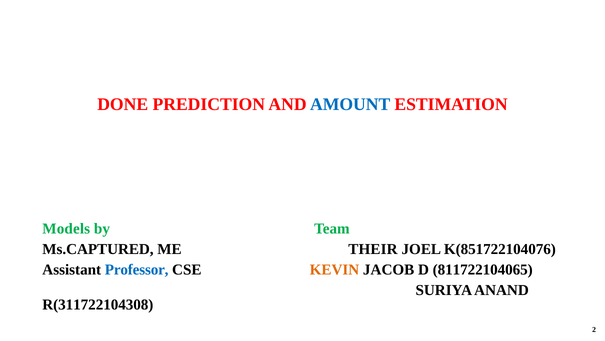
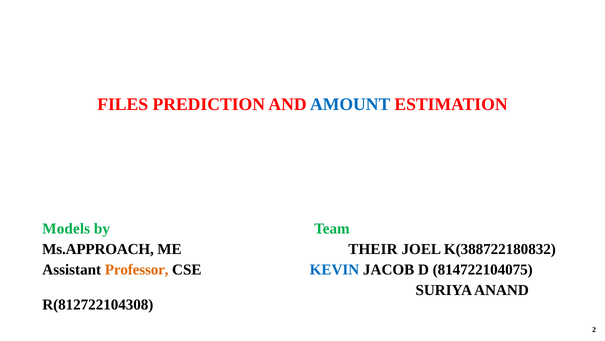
DONE: DONE -> FILES (123, 104)
Ms.CAPTURED: Ms.CAPTURED -> Ms.APPROACH (98, 249)
K(851722104076: K(851722104076 -> K(388722180832 (500, 249)
Professor colour: blue -> orange (137, 269)
KEVIN colour: orange -> blue (334, 269)
811722104065: 811722104065 -> 814722104075 (483, 269)
R(311722104308: R(311722104308 -> R(812722104308 (98, 304)
